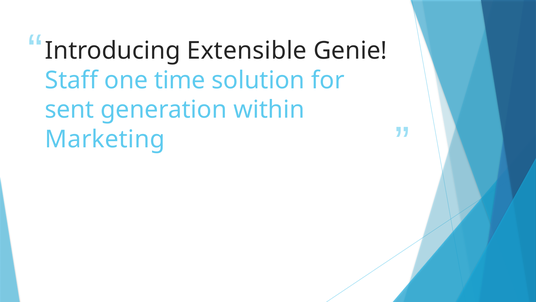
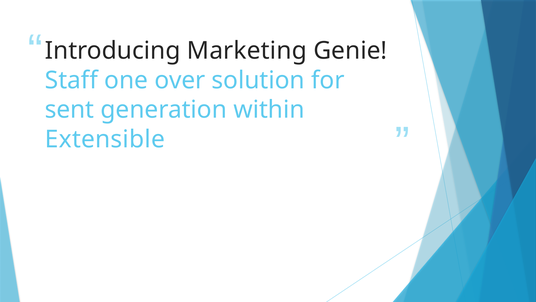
Extensible: Extensible -> Marketing (247, 51)
time: time -> over (180, 80)
Marketing: Marketing -> Extensible (105, 139)
